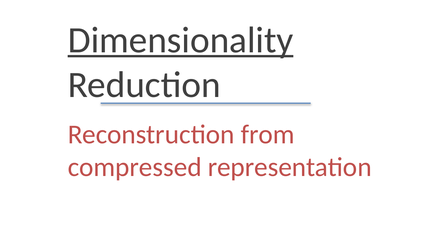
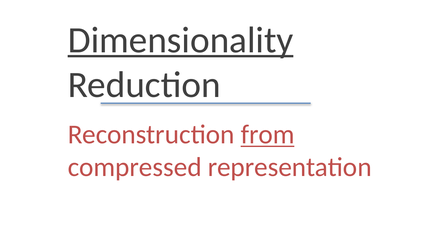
from underline: none -> present (268, 135)
